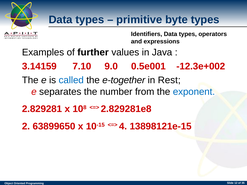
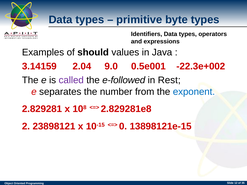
further: further -> should (93, 52)
7.10: 7.10 -> 2.04 (82, 66)
-12.3e+002: -12.3e+002 -> -22.3e+002 (201, 66)
called colour: blue -> purple (71, 80)
e-together: e-together -> e-followed (124, 80)
63899650: 63899650 -> 23898121 (54, 126)
4: 4 -> 0 (123, 126)
